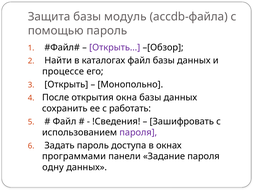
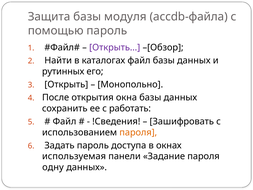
модуль: модуль -> модуля (125, 17)
процессе: процессе -> рутинных (63, 71)
пароля colour: purple -> orange (138, 132)
программами: программами -> используемая (74, 156)
